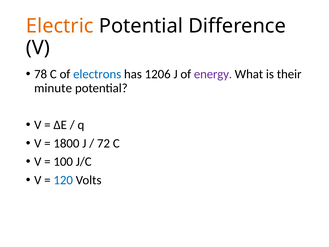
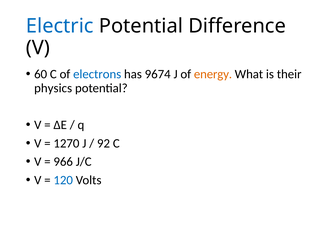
Electric colour: orange -> blue (60, 26)
78: 78 -> 60 (41, 74)
1206: 1206 -> 9674 (158, 74)
energy colour: purple -> orange (213, 74)
minute: minute -> physics (53, 88)
1800: 1800 -> 1270 (66, 143)
72: 72 -> 92 (104, 143)
100: 100 -> 966 (63, 162)
